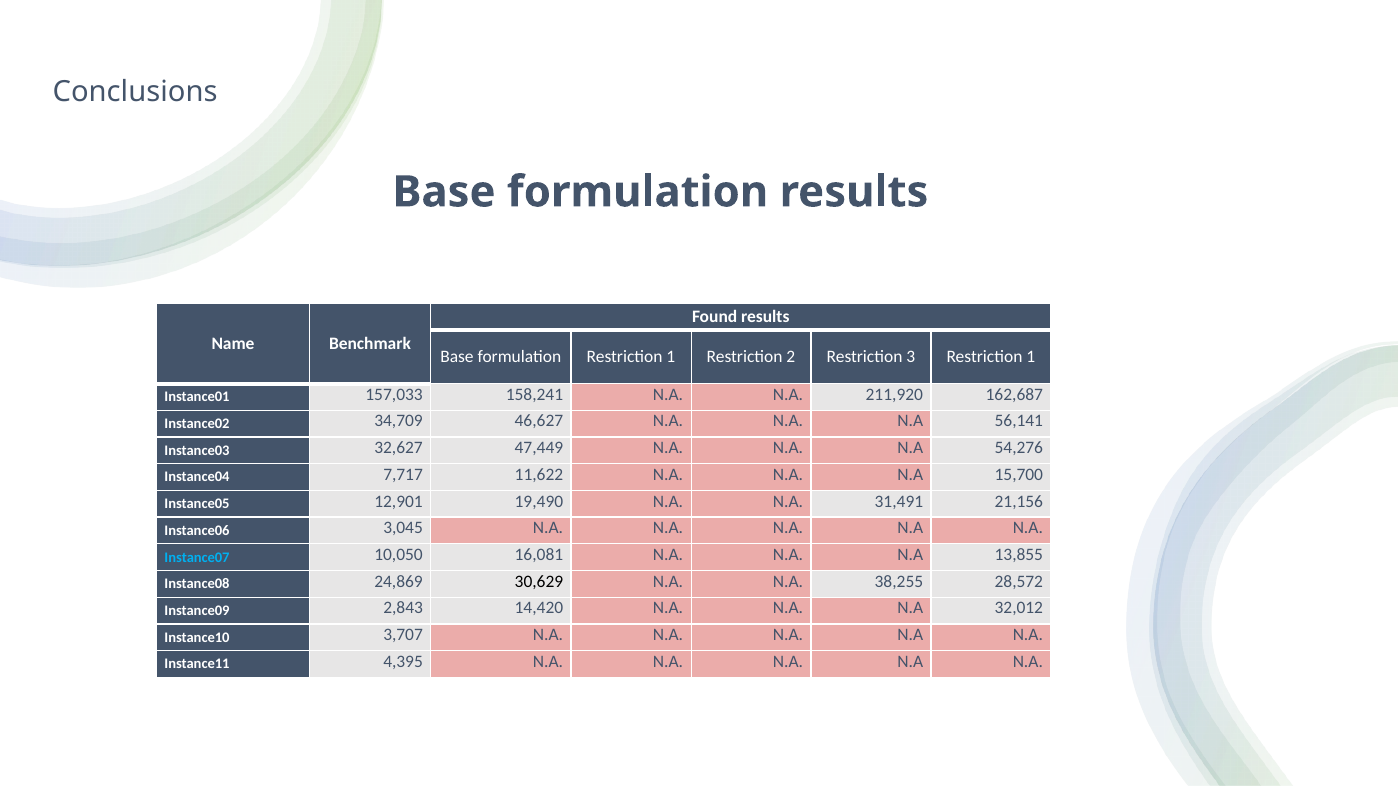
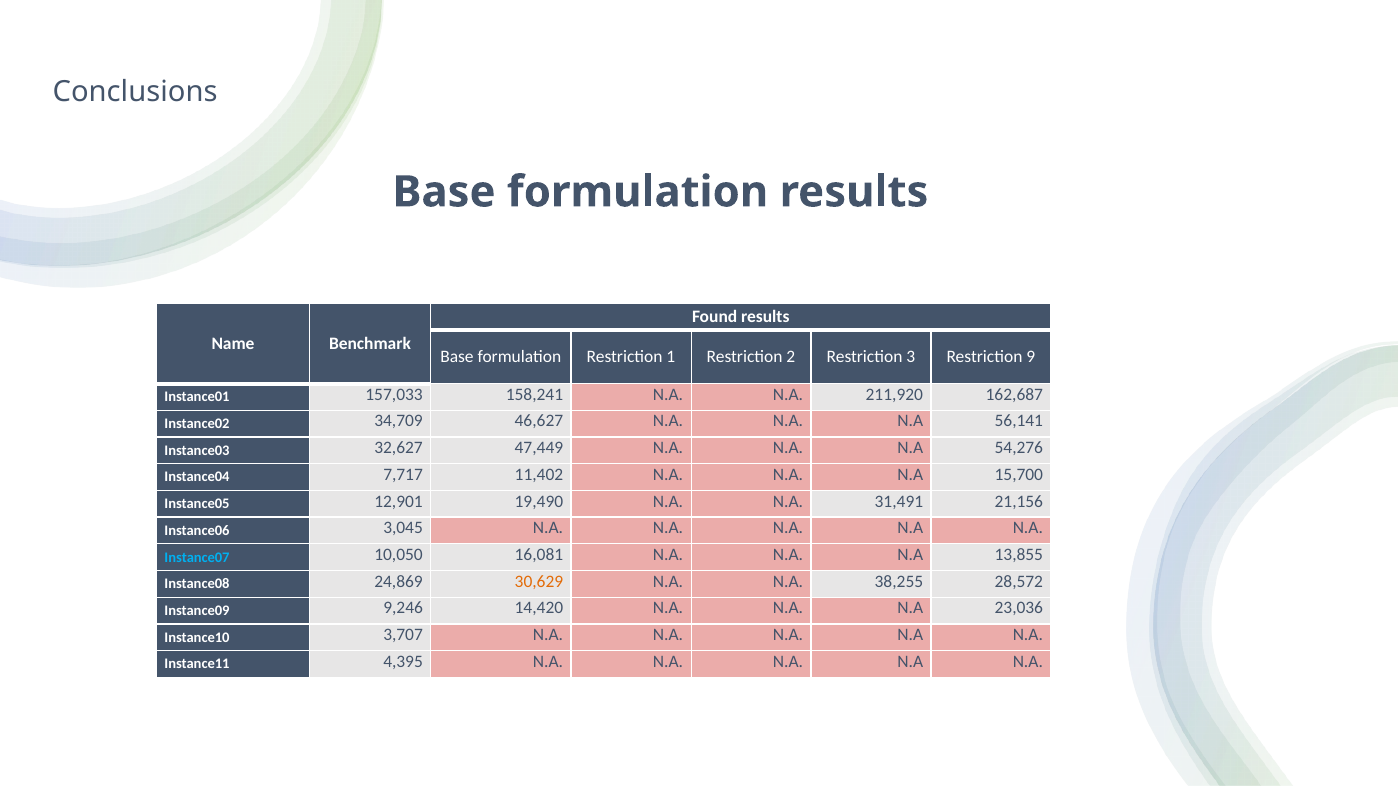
3 Restriction 1: 1 -> 9 (1031, 357)
11,622: 11,622 -> 11,402 (539, 475)
30,629 colour: black -> orange (539, 582)
2,843: 2,843 -> 9,246 (403, 608)
32,012: 32,012 -> 23,036 (1019, 608)
